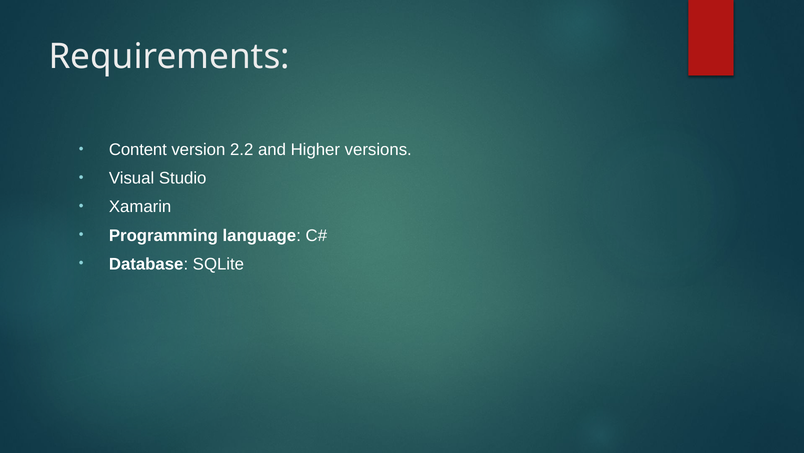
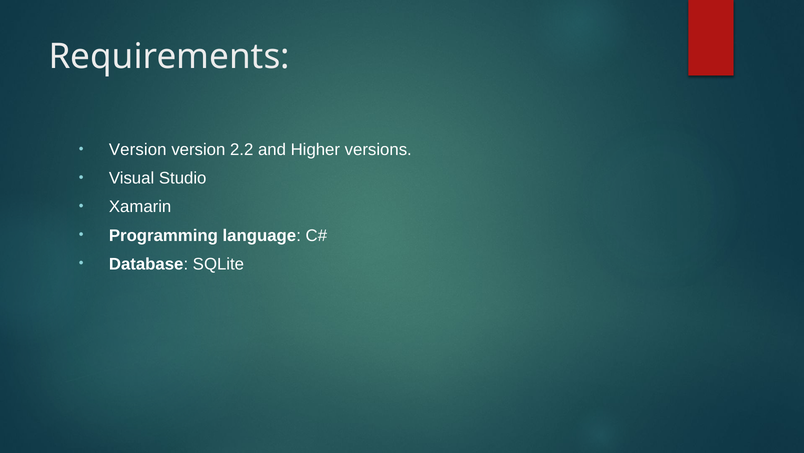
Content: Content -> Version (138, 150)
